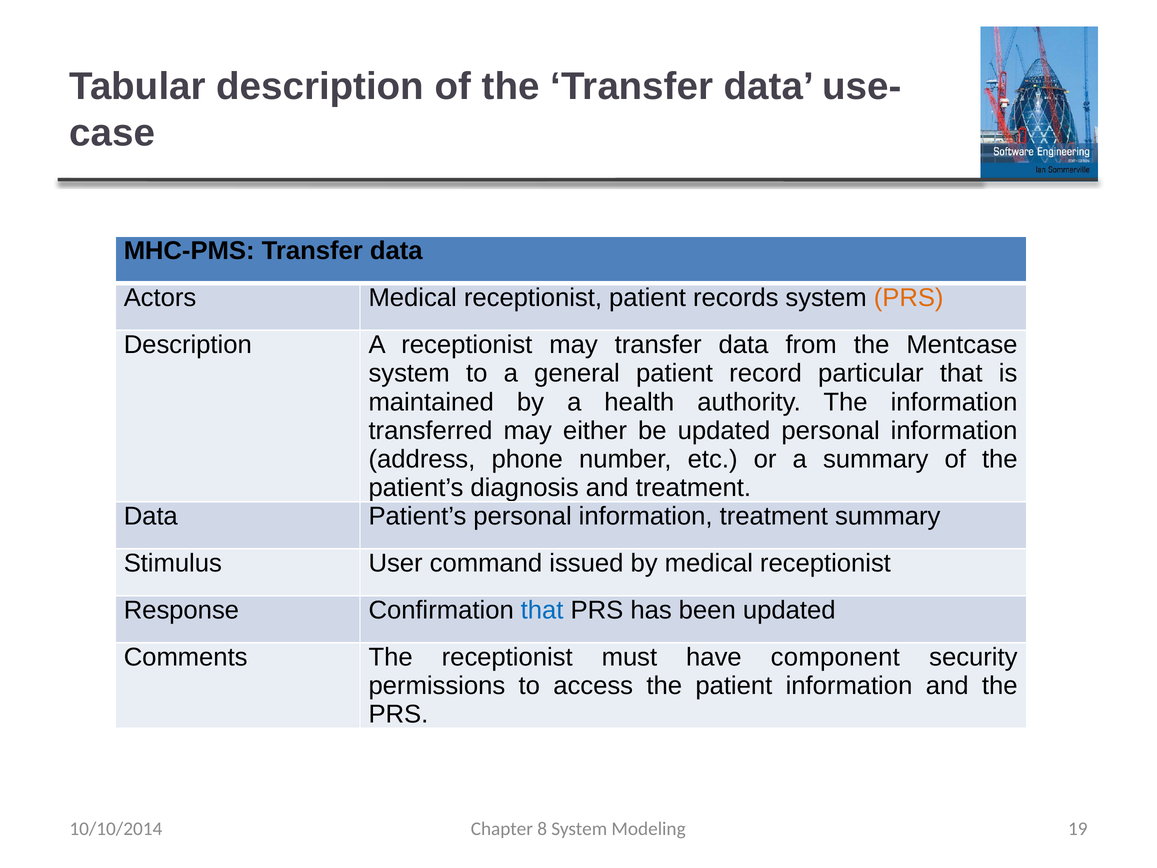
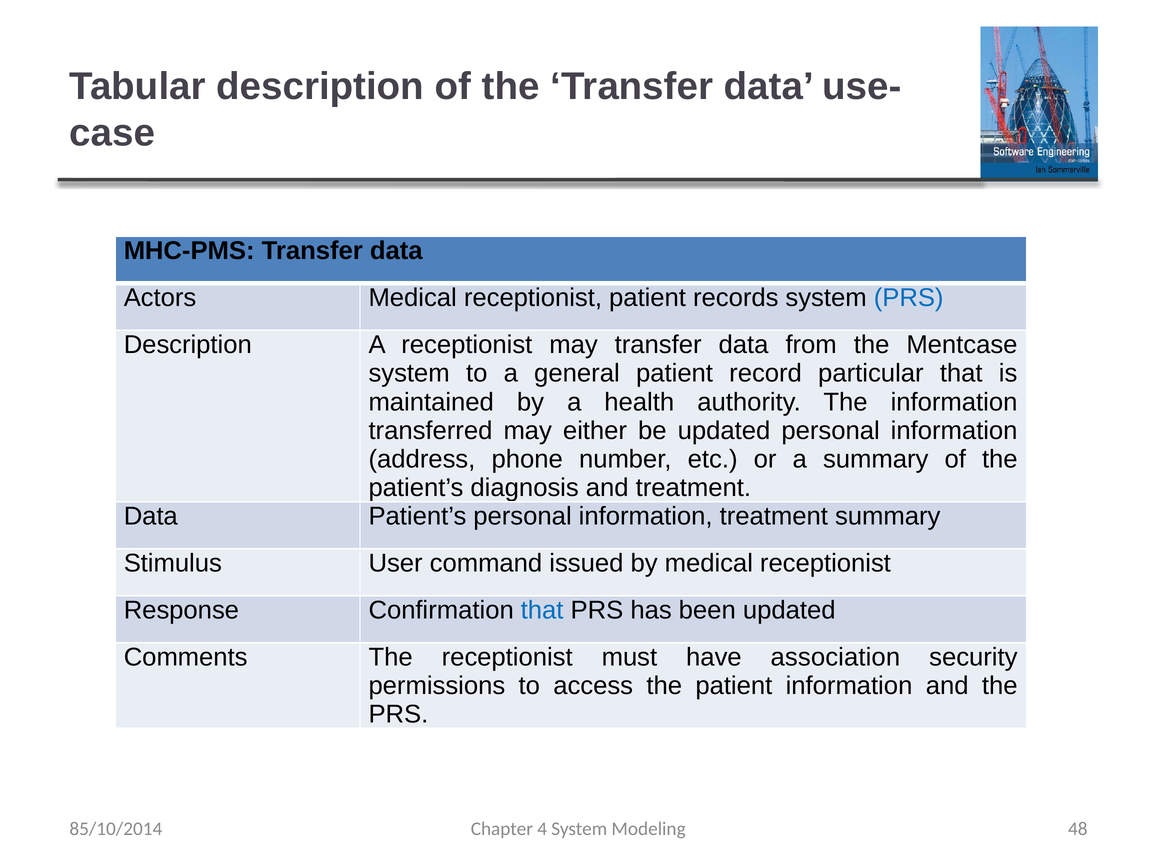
PRS colour: orange -> blue (909, 298)
component: component -> association (835, 657)
10/10/2014: 10/10/2014 -> 85/10/2014 (116, 829)
8: 8 -> 4 (542, 829)
19: 19 -> 48 (1078, 829)
